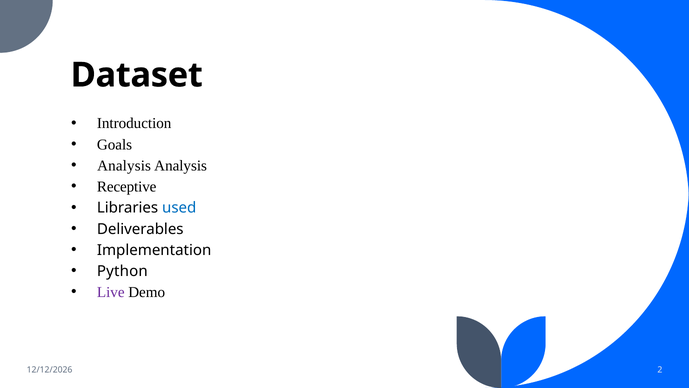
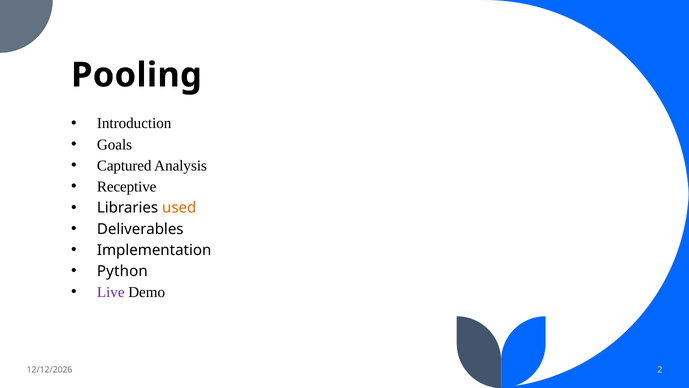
Dataset: Dataset -> Pooling (136, 75)
Analysis: Analysis -> Captured (124, 166)
used colour: blue -> orange (179, 208)
